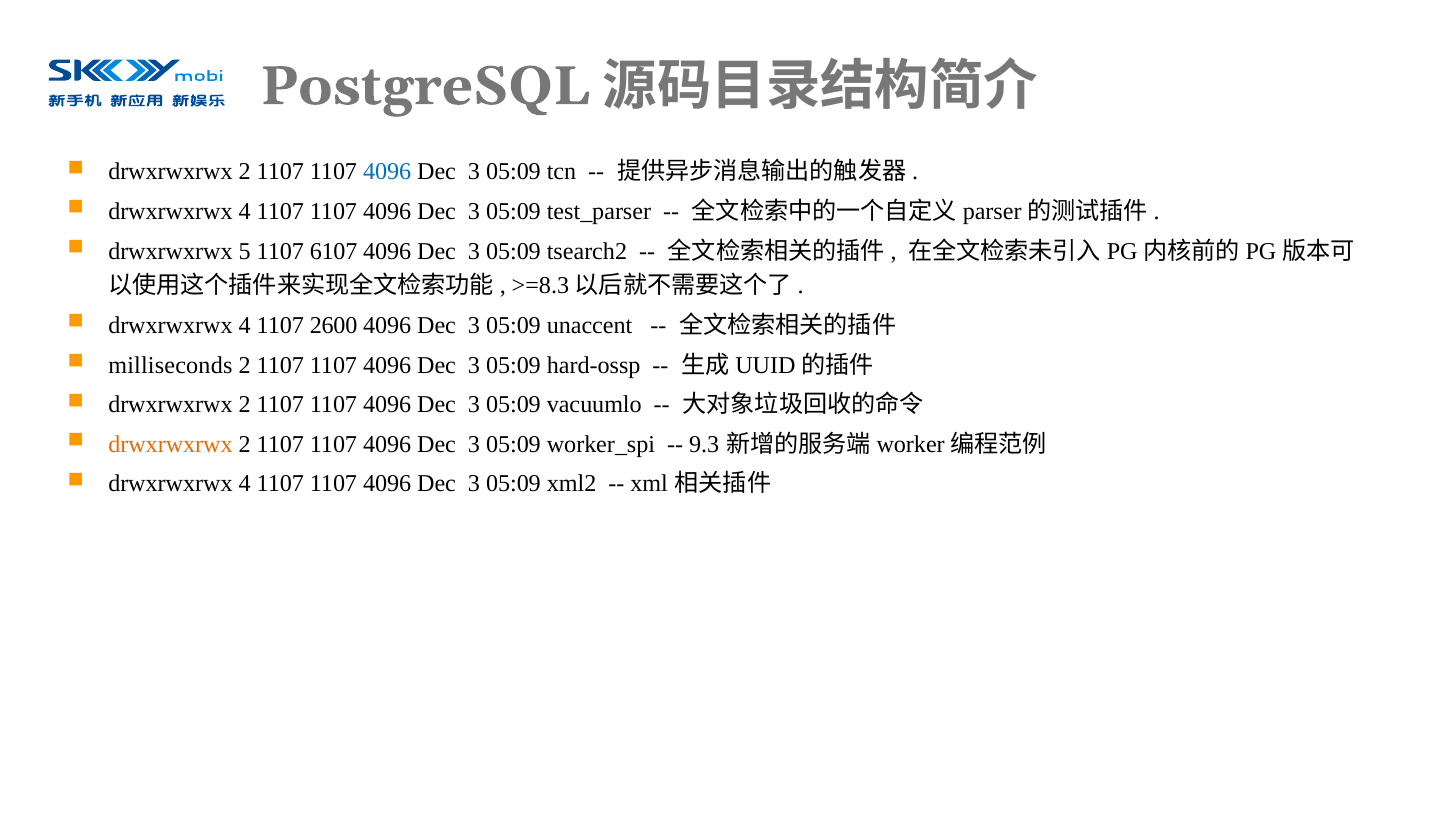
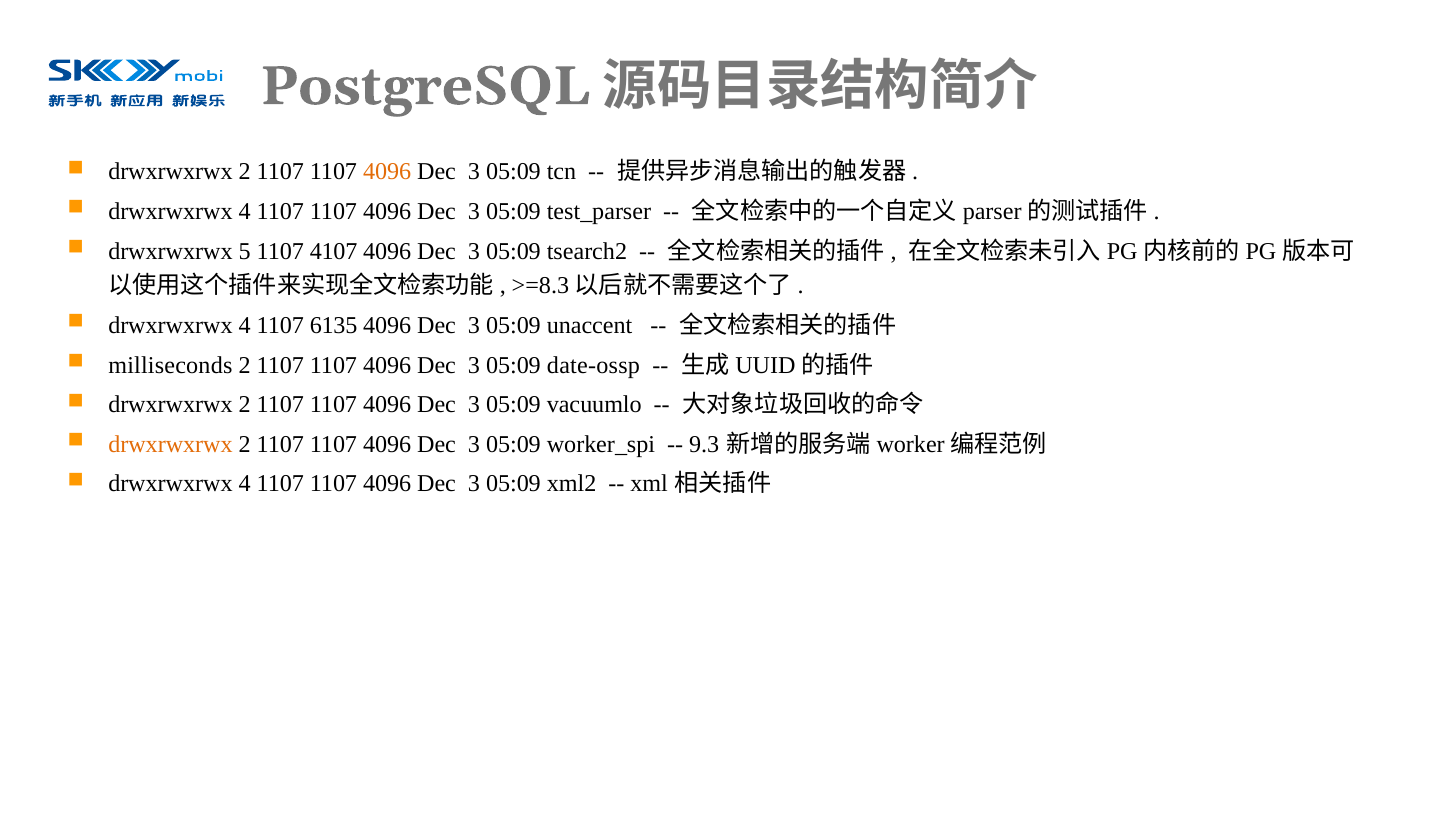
4096 colour: blue -> orange (387, 172)
6107: 6107 -> 4107 (334, 251)
2600: 2600 -> 6135 (334, 325)
hard-ossp: hard-ossp -> date-ossp (594, 365)
